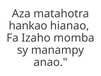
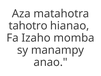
hankao: hankao -> tahotro (28, 26)
